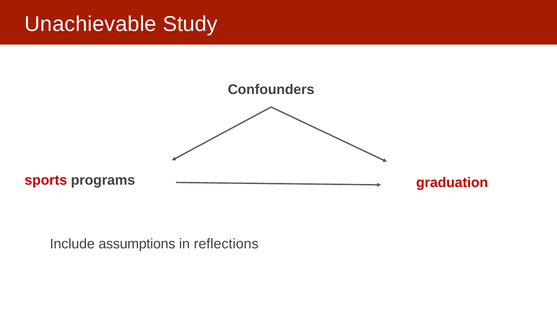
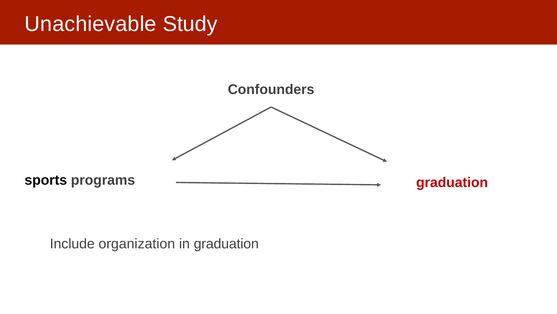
sports colour: red -> black (46, 180)
assumptions: assumptions -> organization (137, 243)
in reflections: reflections -> graduation (226, 243)
